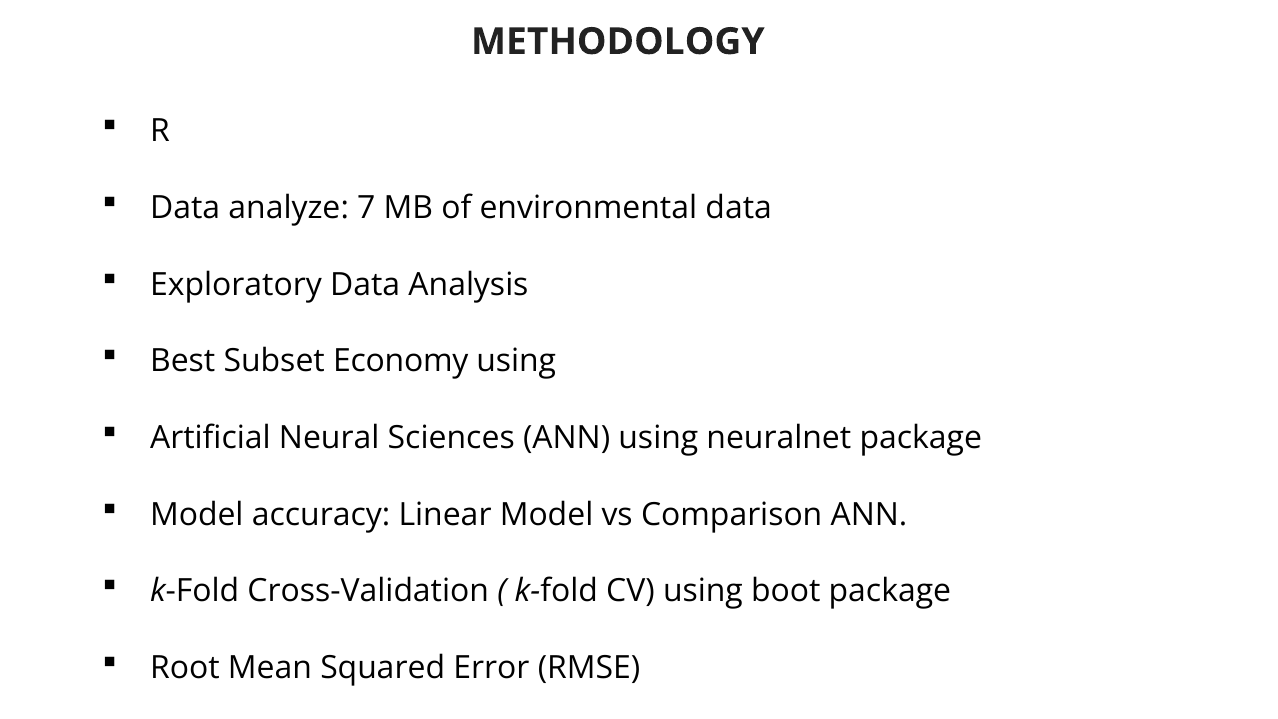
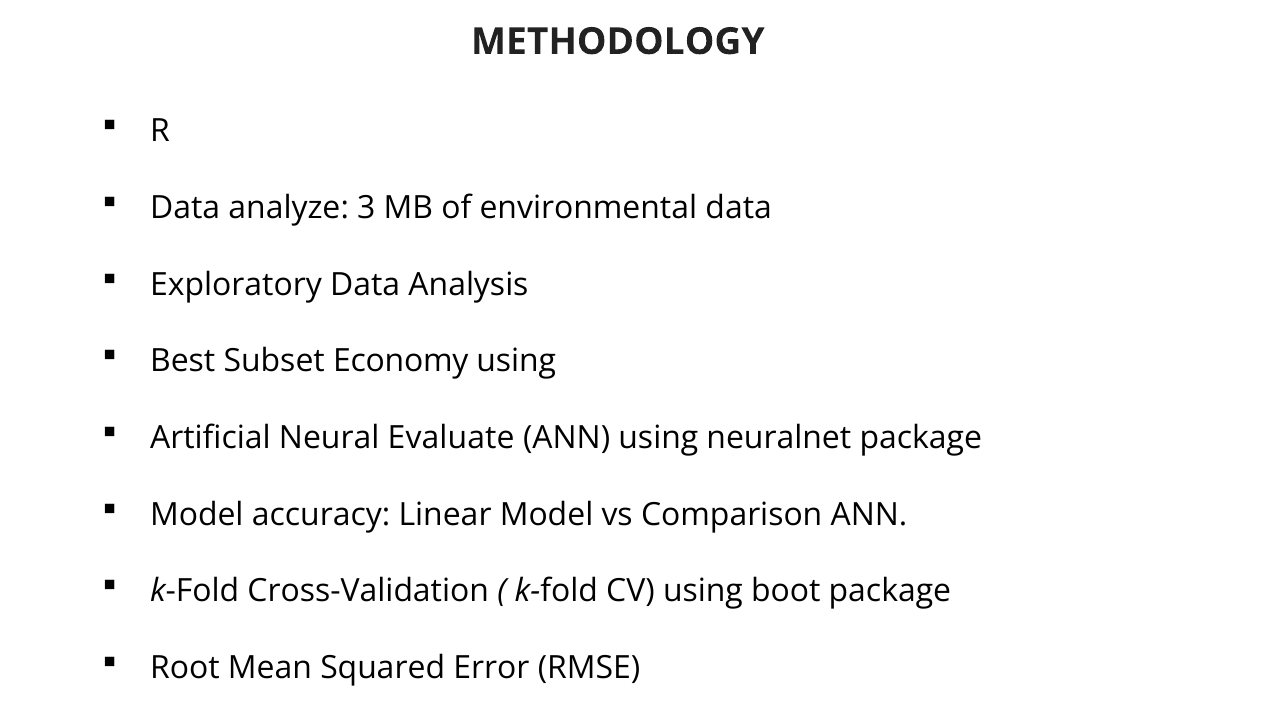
7: 7 -> 3 (366, 208)
Sciences: Sciences -> Evaluate (451, 438)
